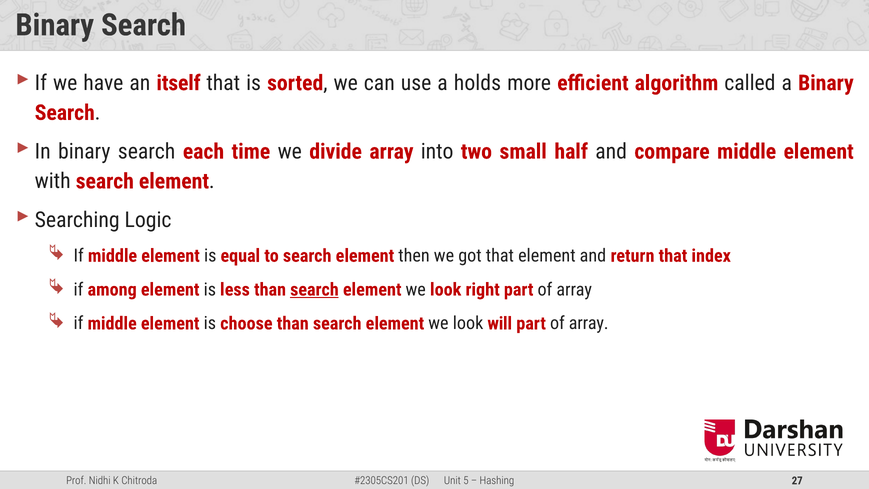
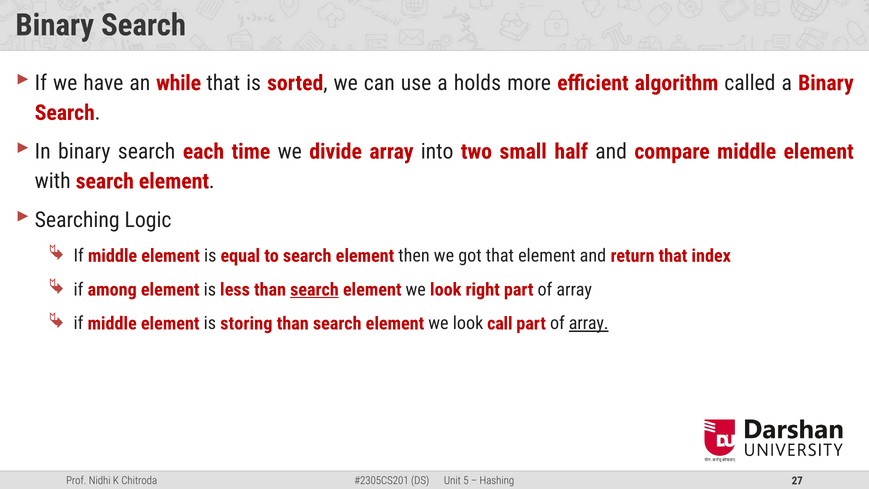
itself: itself -> while (179, 83)
choose: choose -> storing (246, 323)
will: will -> call (500, 323)
array underline: none -> present (589, 323)
